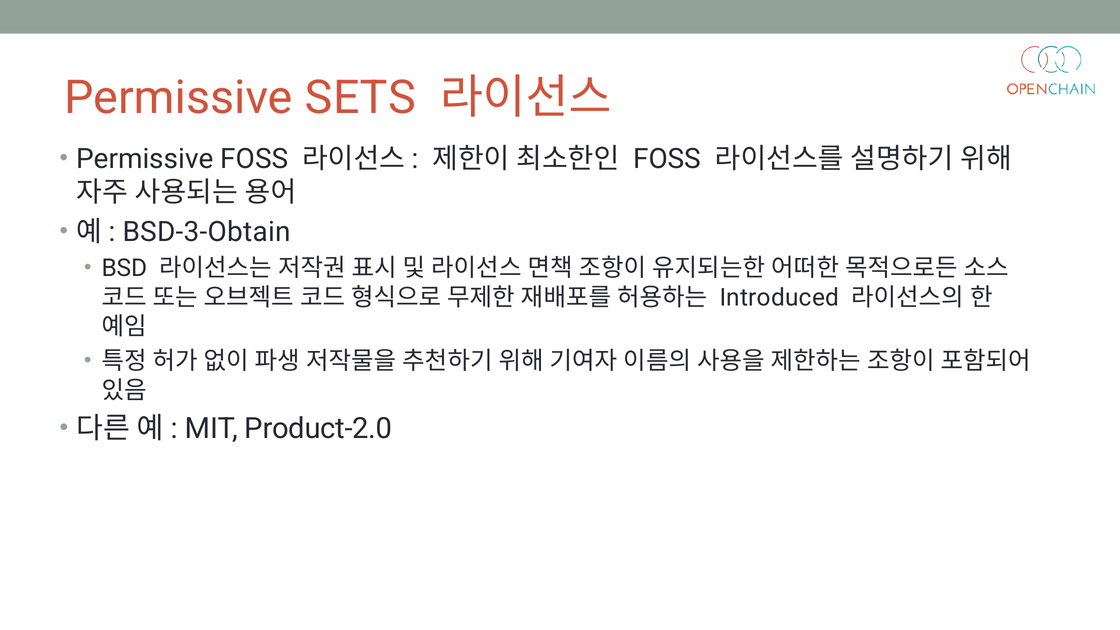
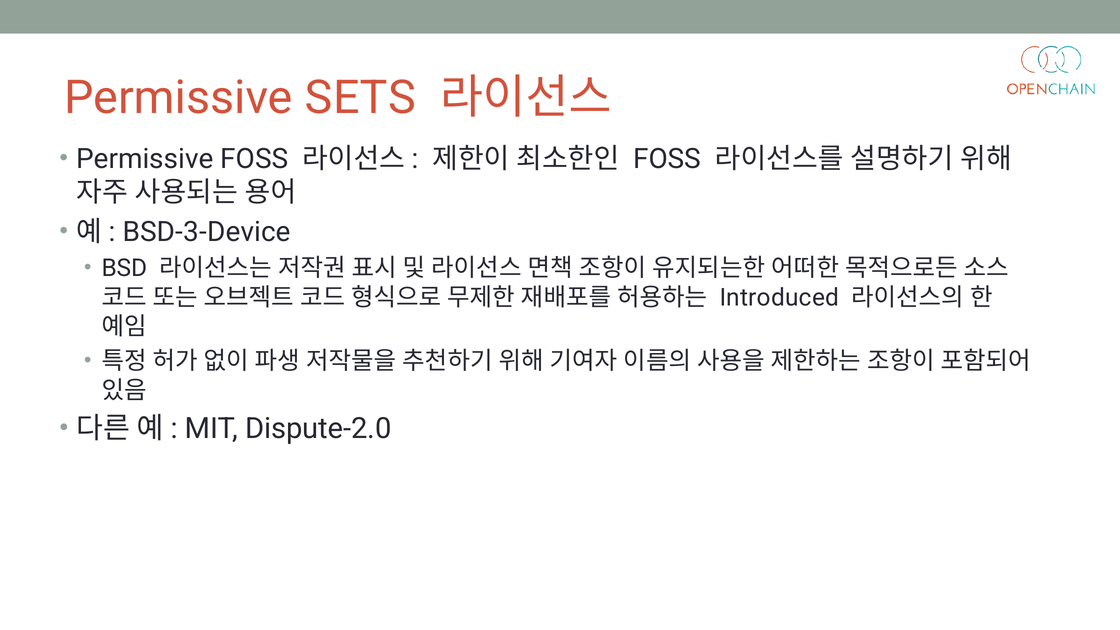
BSD-3-Obtain: BSD-3-Obtain -> BSD-3-Device (207, 232)
Product-2.0: Product-2.0 -> Dispute-2.0 (318, 429)
